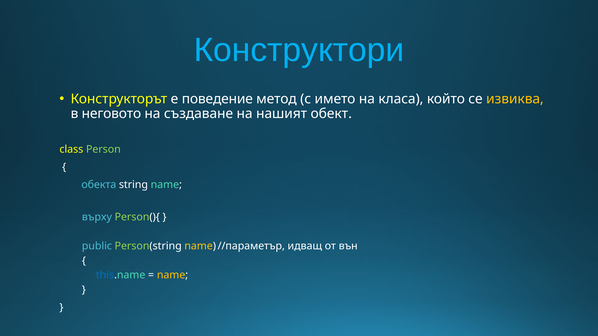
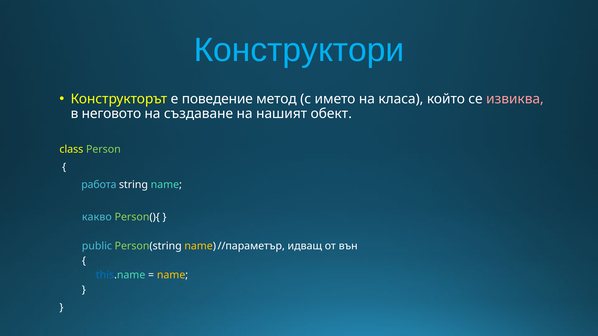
извиква colour: yellow -> pink (515, 99)
обекта: обекта -> работа (99, 185)
върху: върху -> какво (97, 217)
